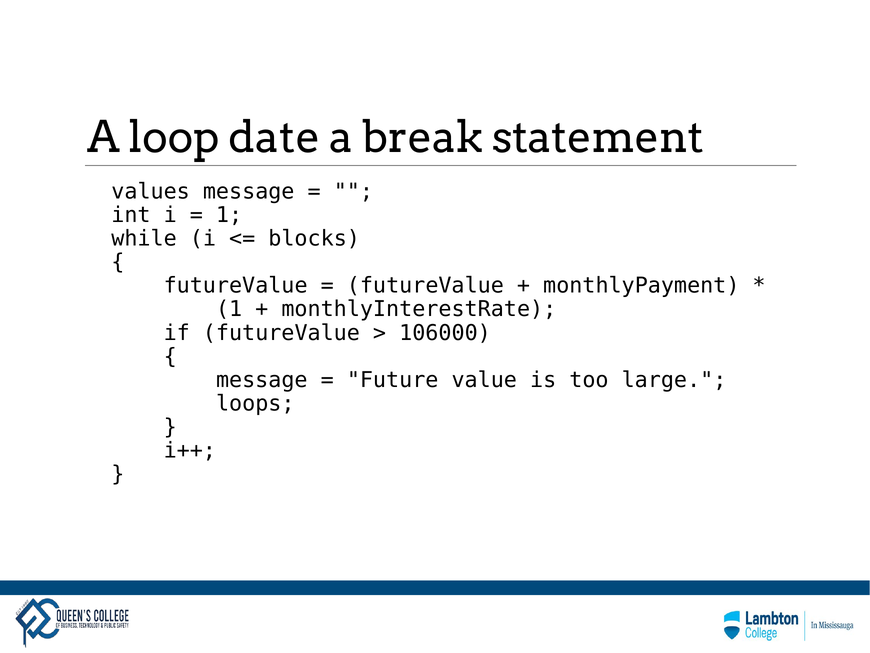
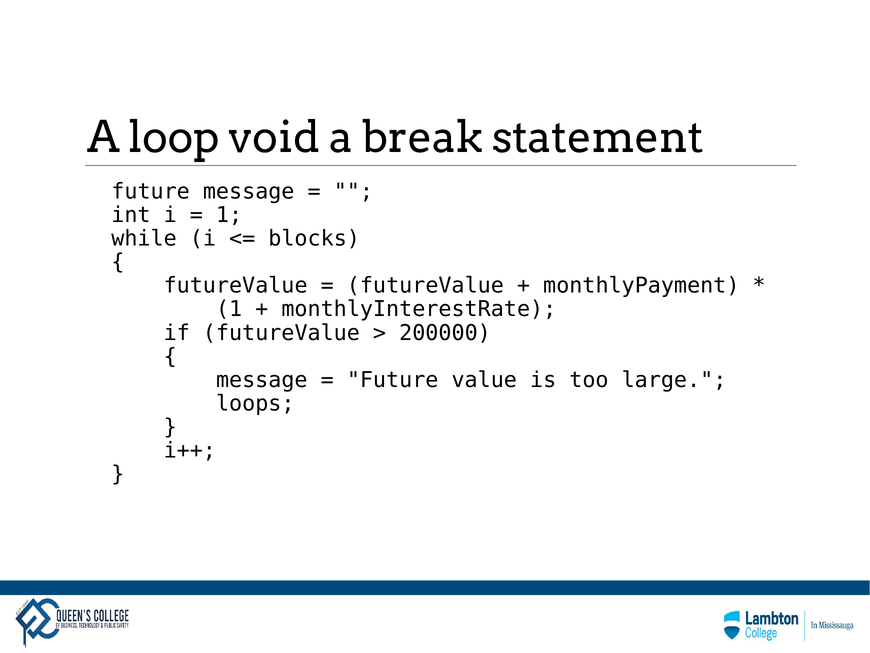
date: date -> void (274, 138)
values: values -> future (151, 192)
106000: 106000 -> 200000 (445, 333)
